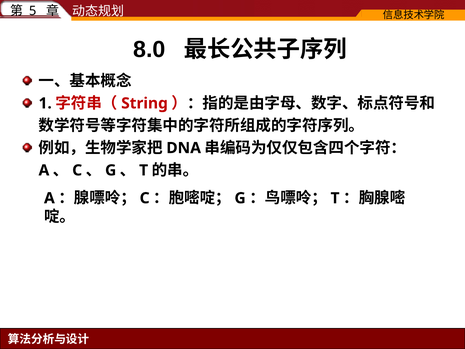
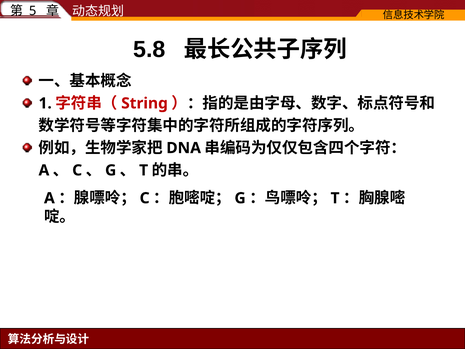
8.0: 8.0 -> 5.8 (149, 49)
